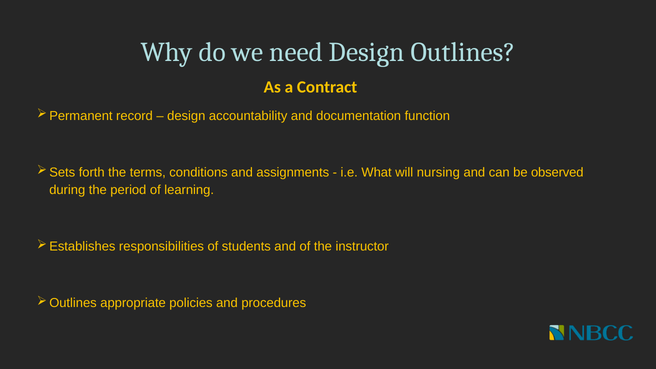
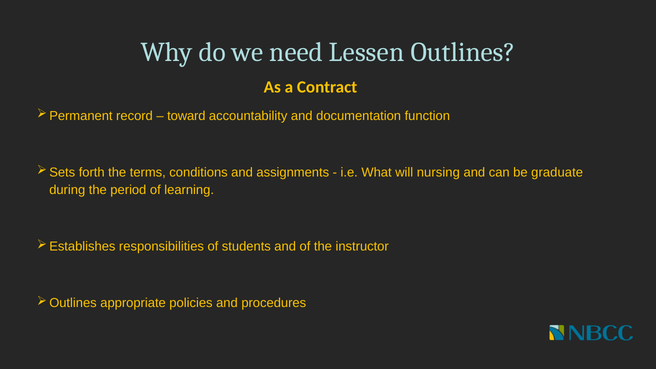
need Design: Design -> Lessen (367, 52)
design: design -> toward (186, 116)
observed: observed -> graduate (557, 172)
